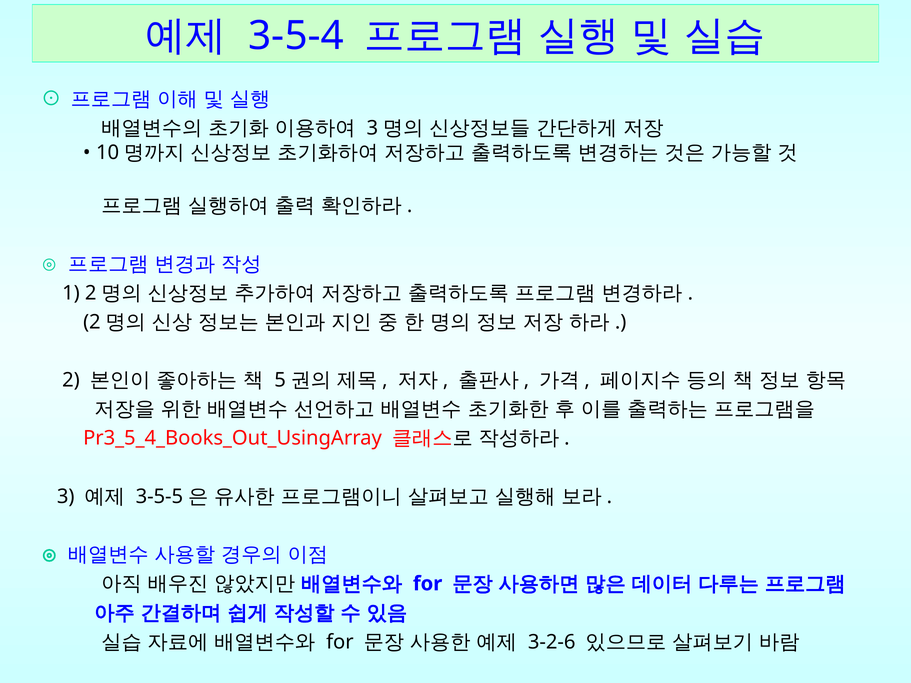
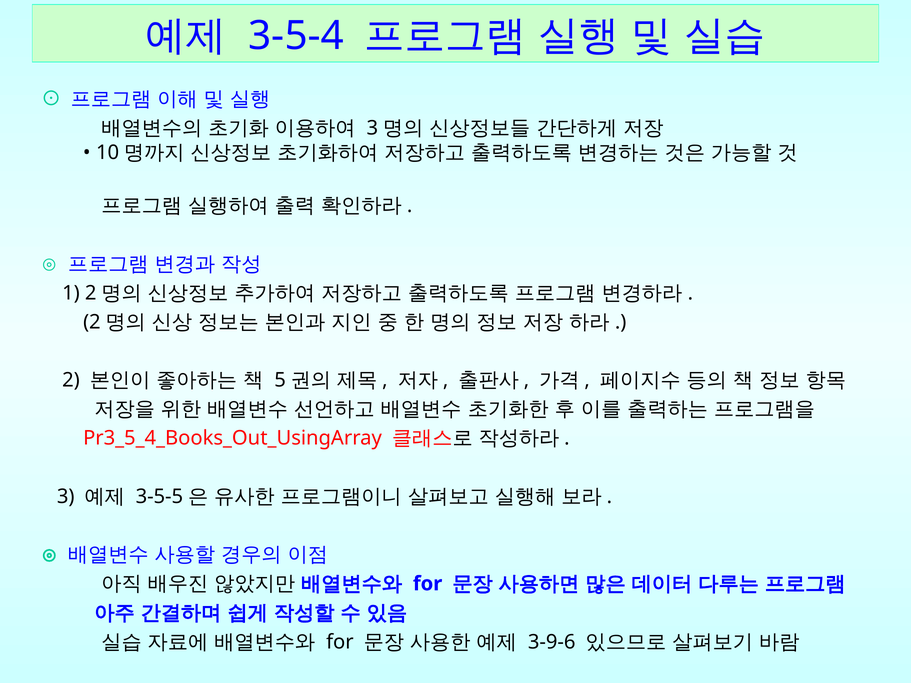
3-2-6: 3-2-6 -> 3-9-6 (552, 642)
